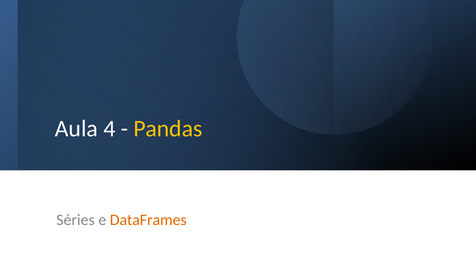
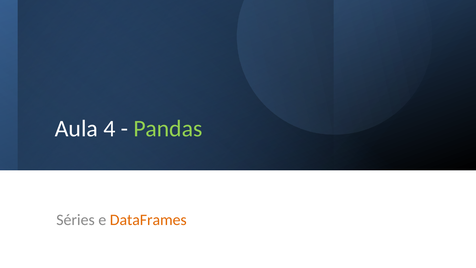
Pandas colour: yellow -> light green (168, 129)
